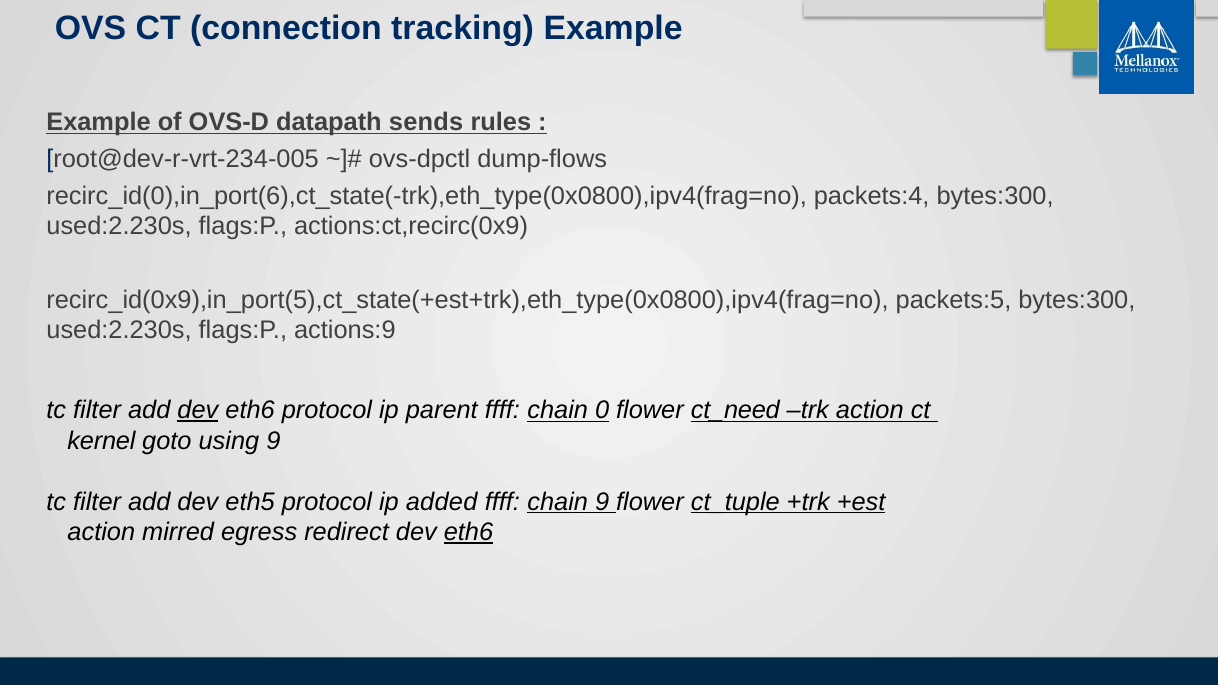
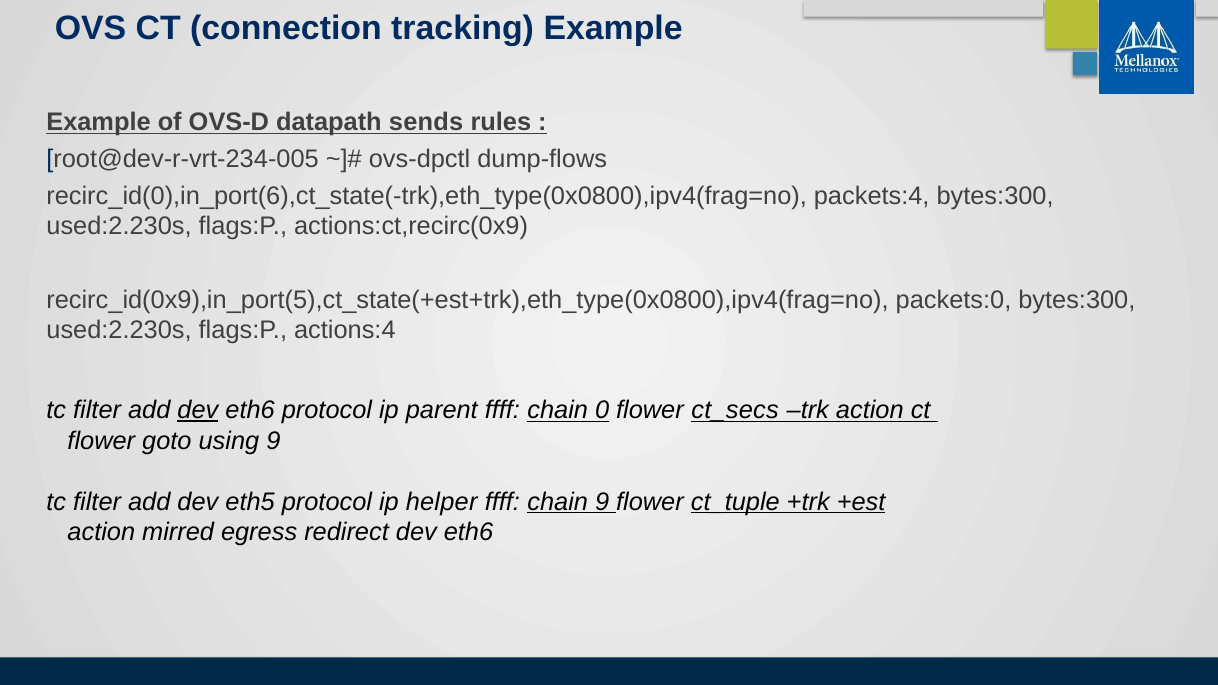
packets:5: packets:5 -> packets:0 (954, 300)
actions:9: actions:9 -> actions:4 (345, 330)
ct_need: ct_need -> ct_secs (735, 410)
kernel: kernel -> flower (101, 441)
added: added -> helper (442, 502)
eth6 underline: present -> none (468, 532)
